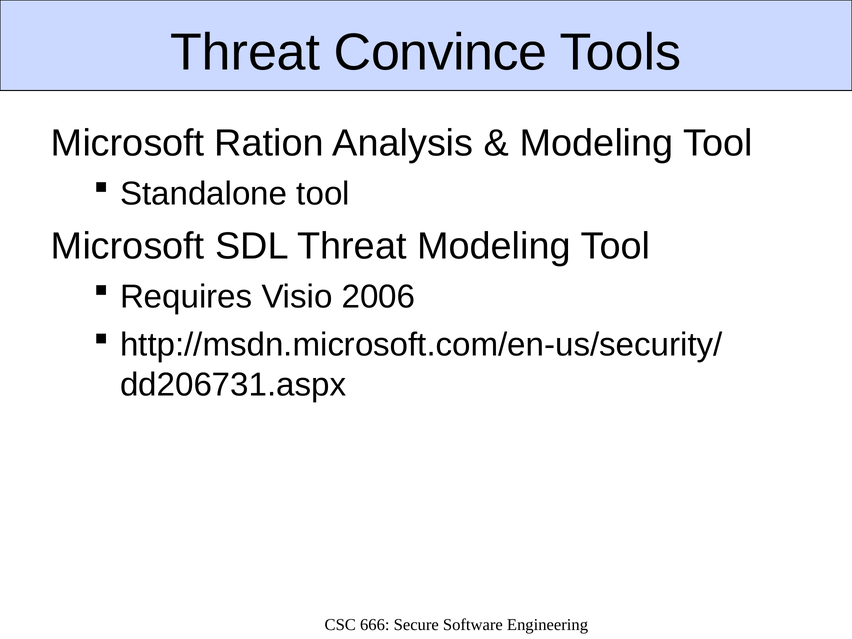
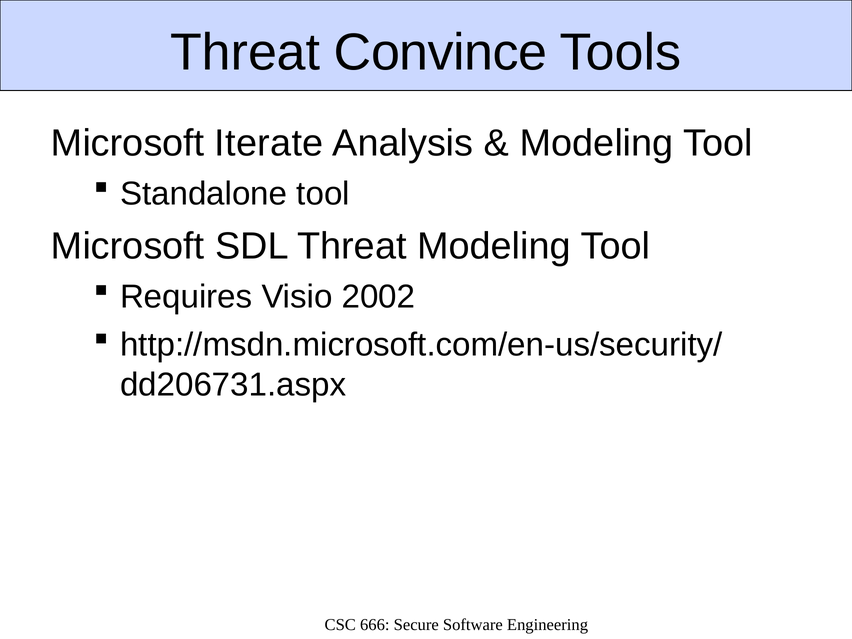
Ration: Ration -> Iterate (269, 143)
2006: 2006 -> 2002 (378, 297)
